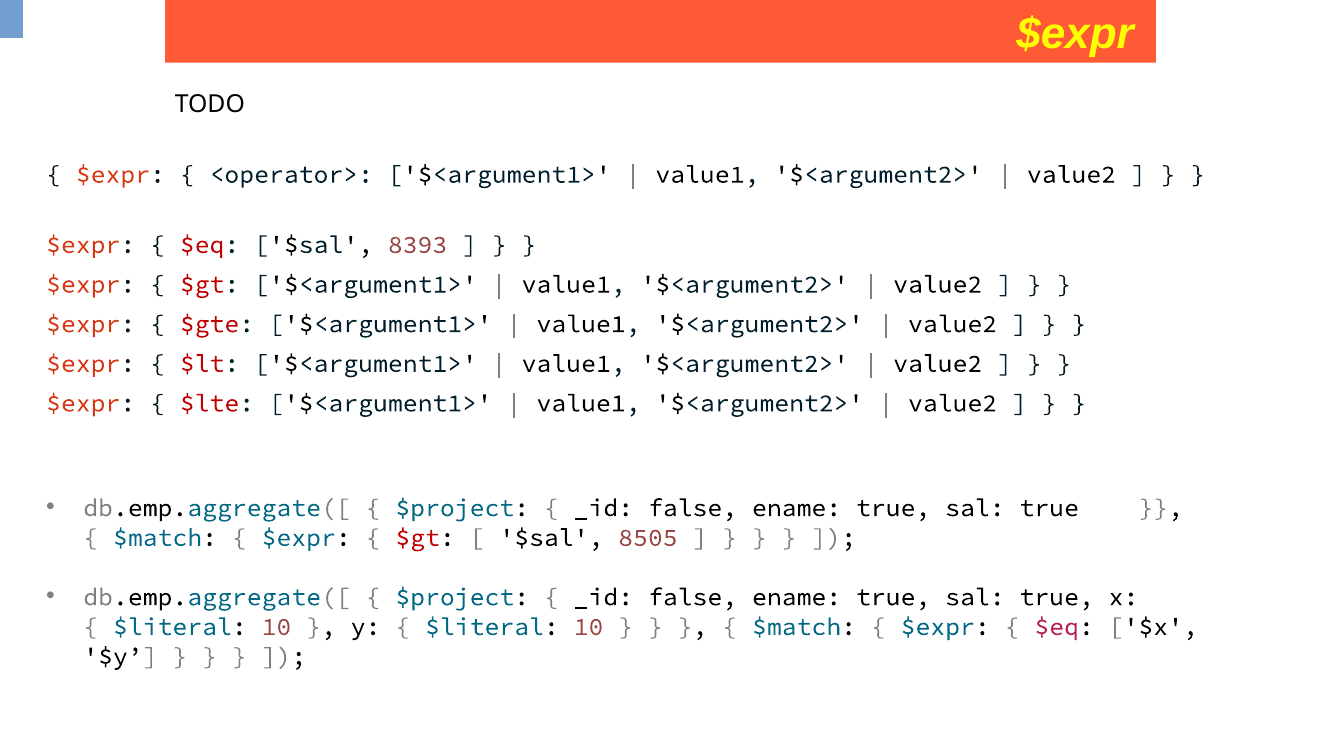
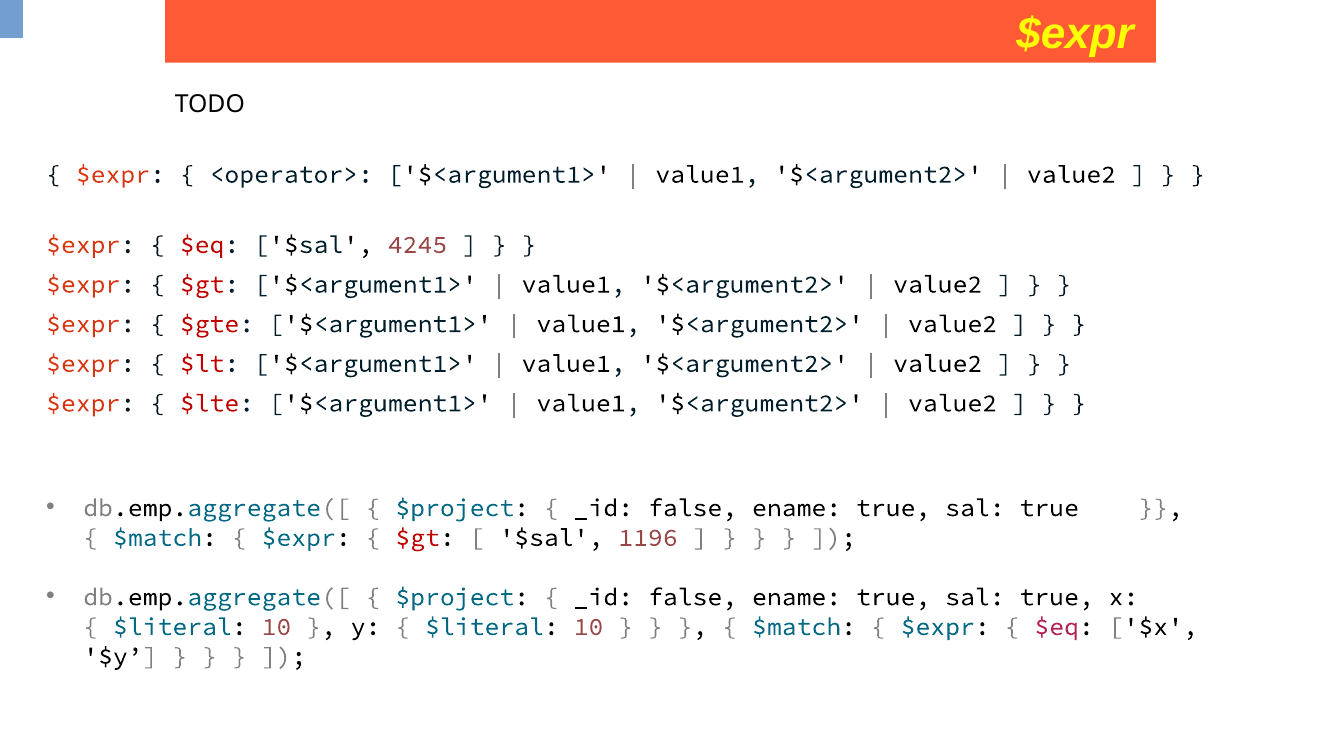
8393: 8393 -> 4245 (418, 245)
8505: 8505 -> 1196 (648, 538)
